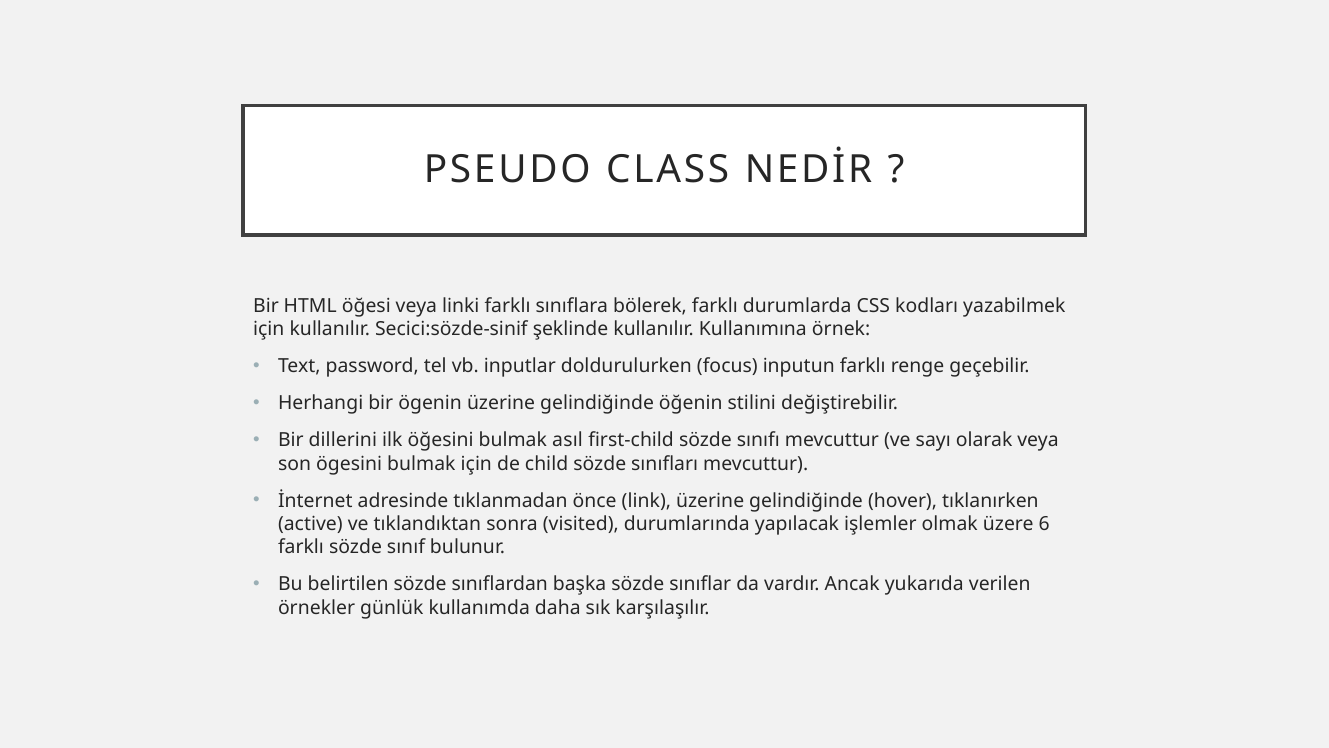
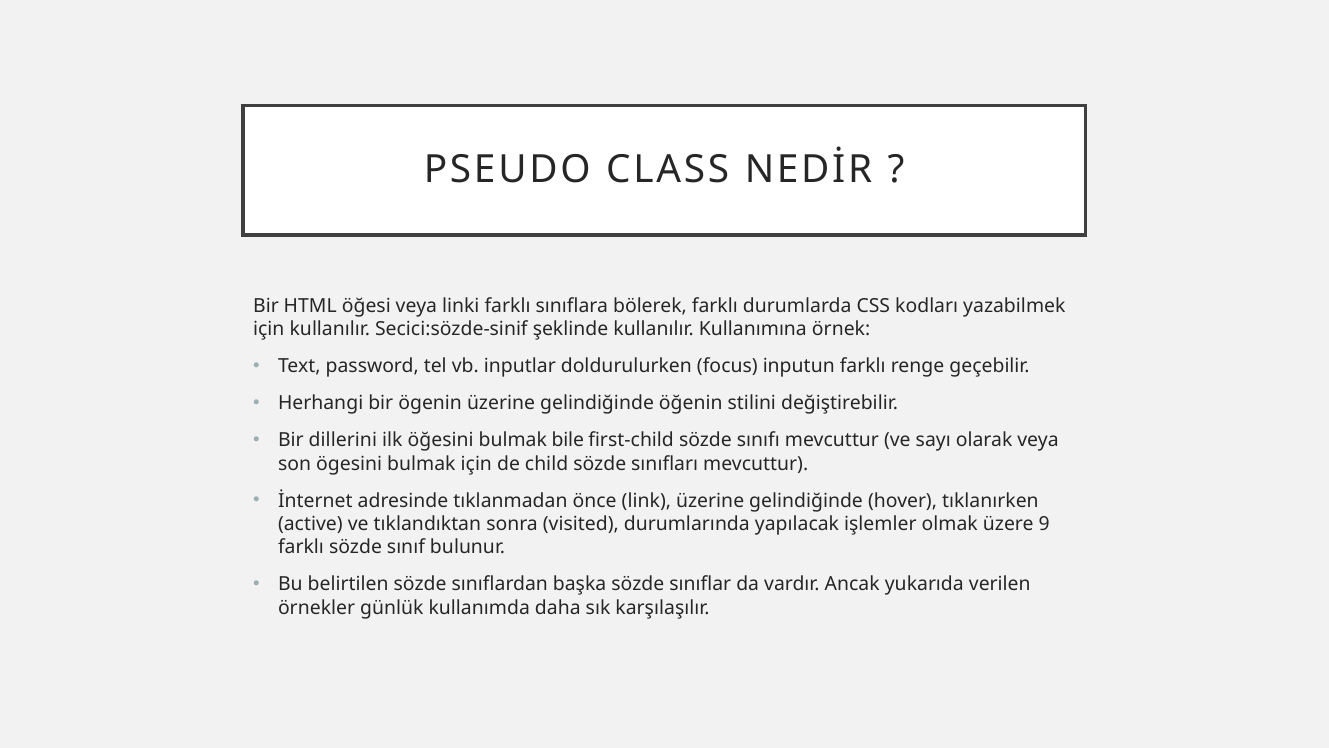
asıl: asıl -> bile (568, 440)
6: 6 -> 9 (1044, 524)
